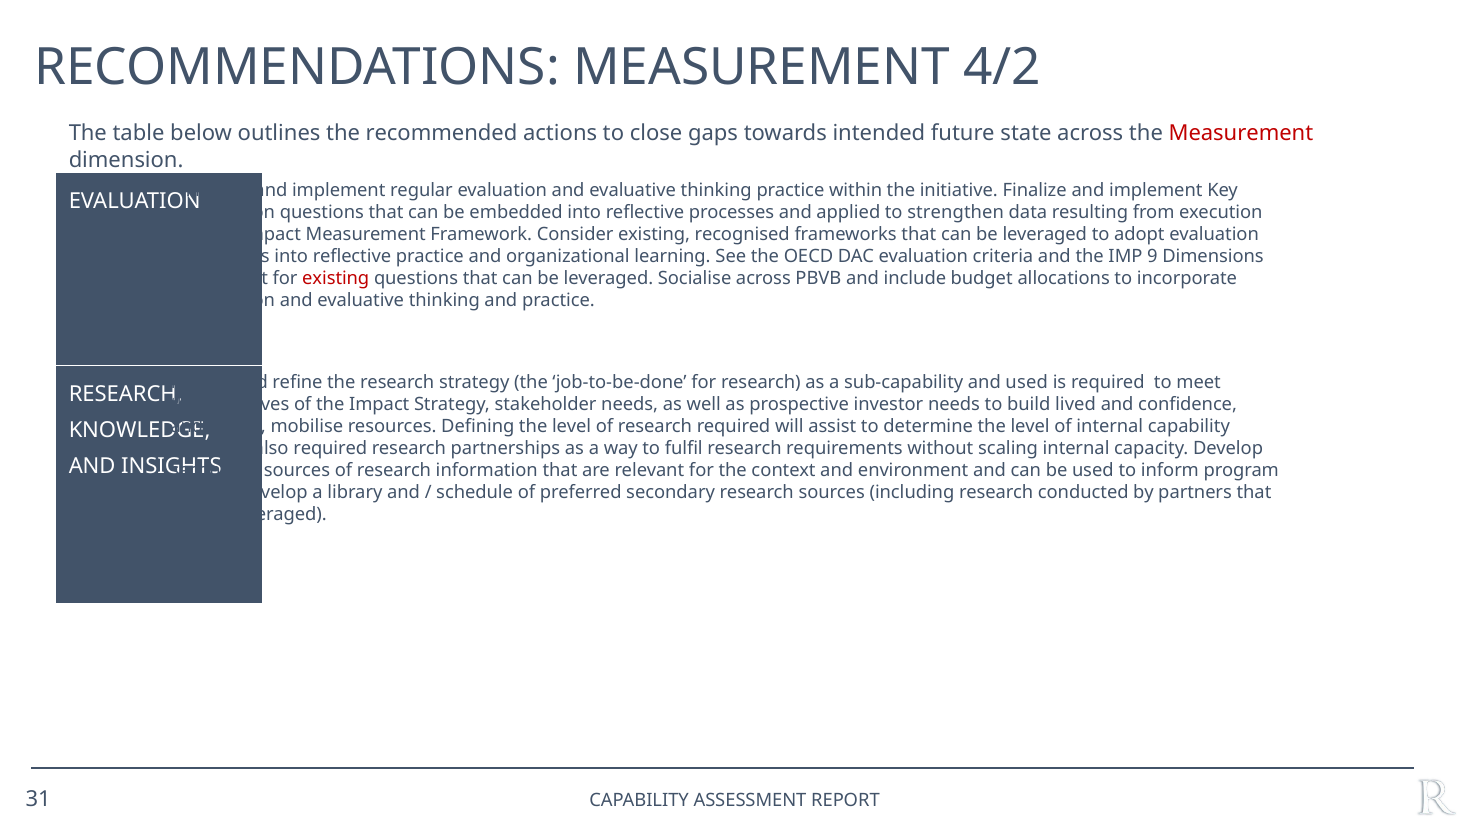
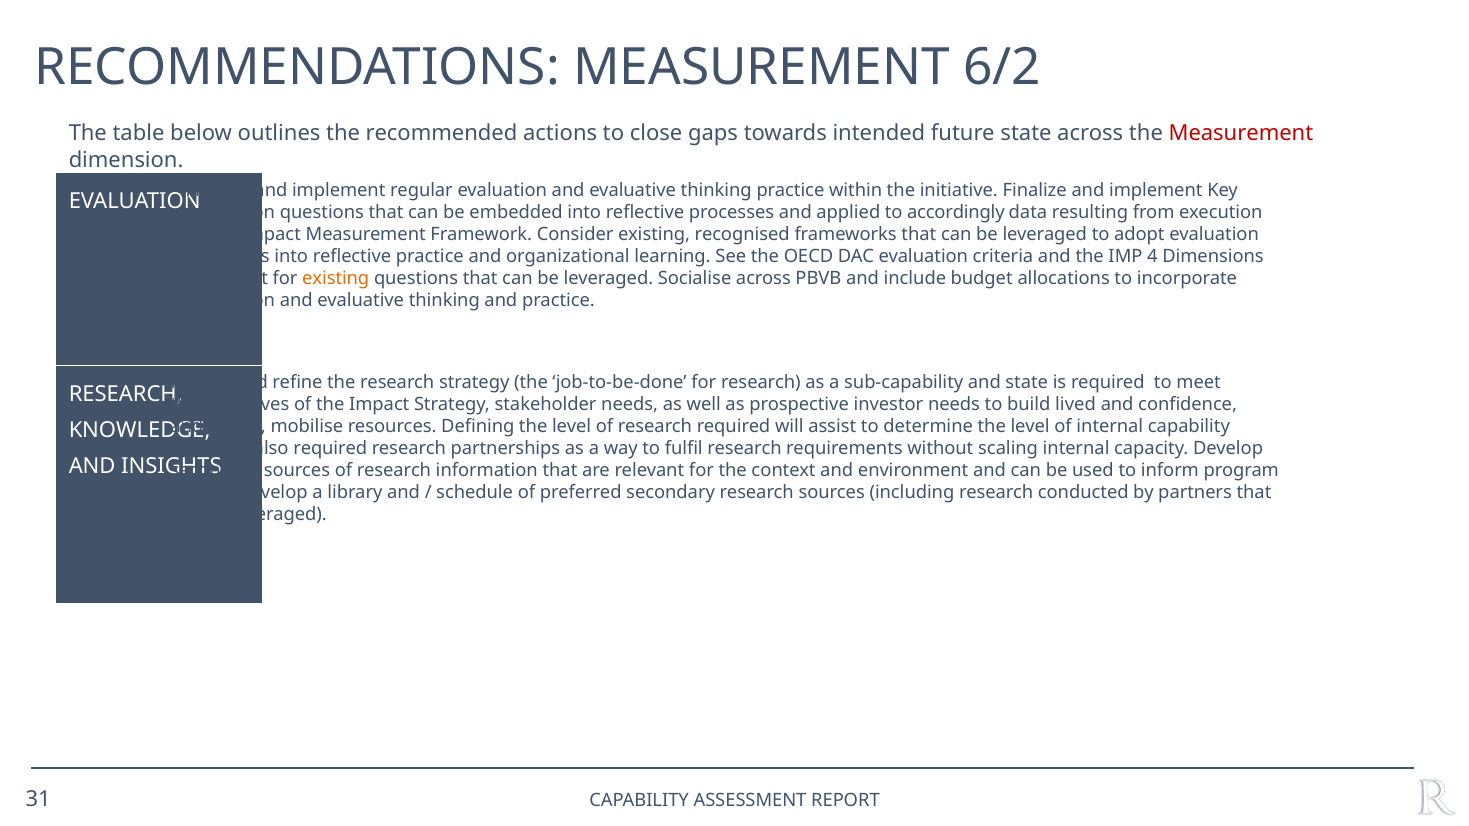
4/2: 4/2 -> 6/2 (1002, 68)
strengthen: strengthen -> accordingly (956, 213)
9: 9 -> 4 (1152, 257)
existing colour: red -> orange (336, 279)
and used: used -> state (1027, 382)
